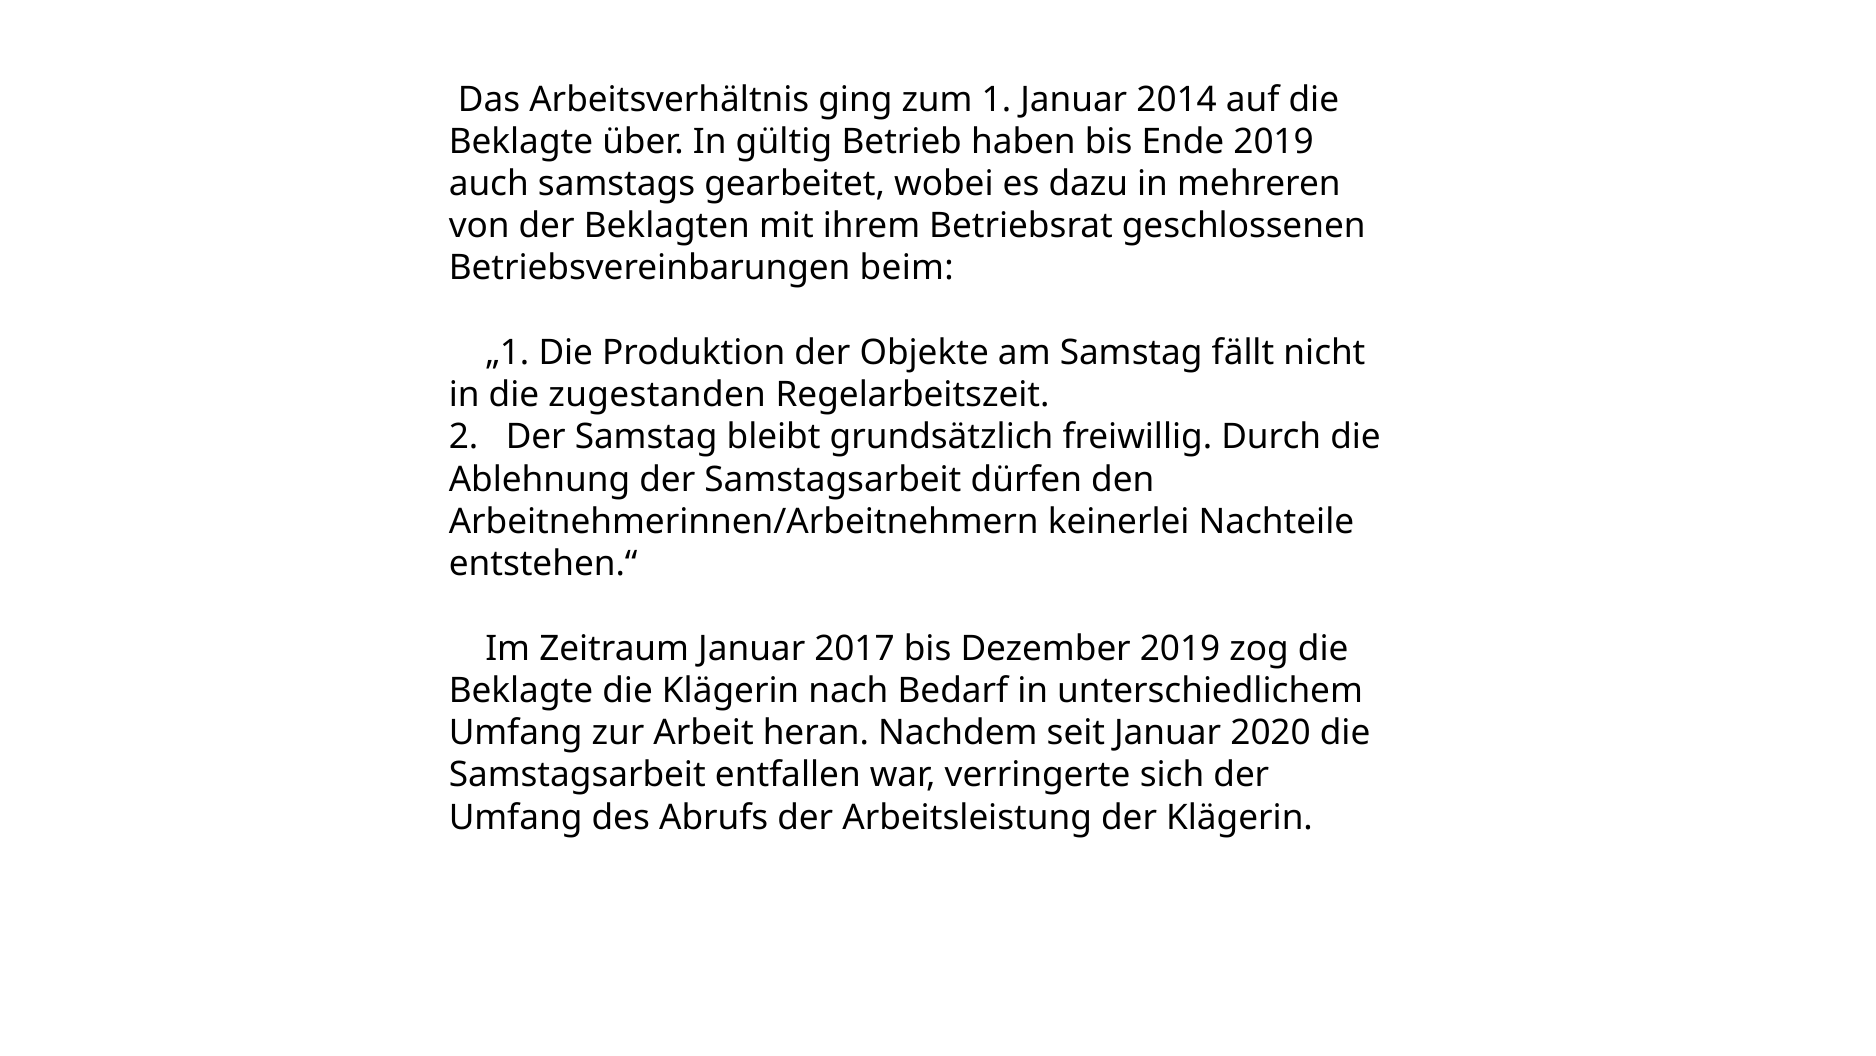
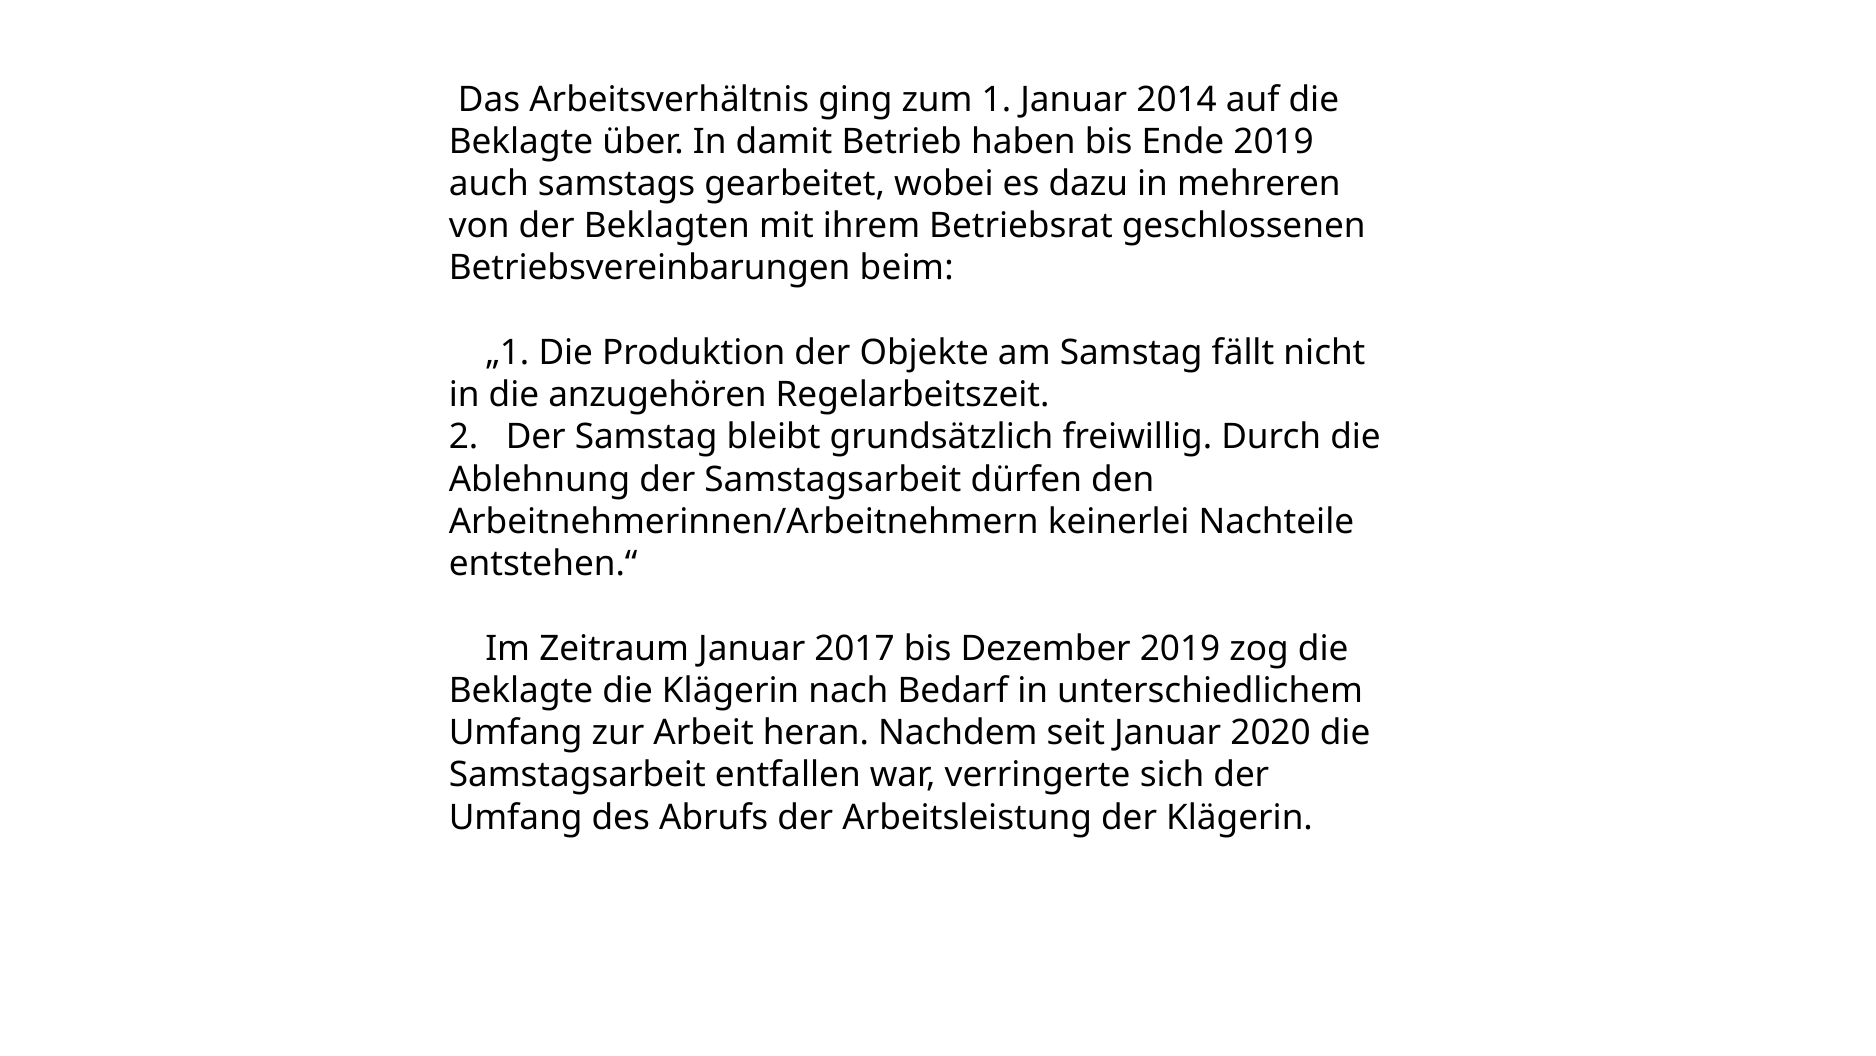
gültig: gültig -> damit (784, 142)
zugestanden: zugestanden -> anzugehören (657, 395)
